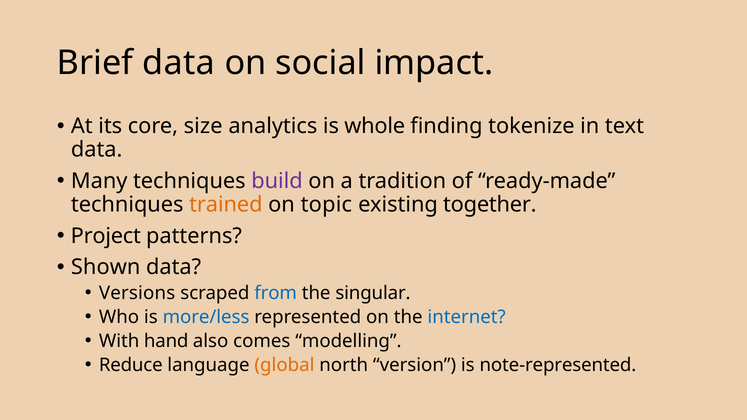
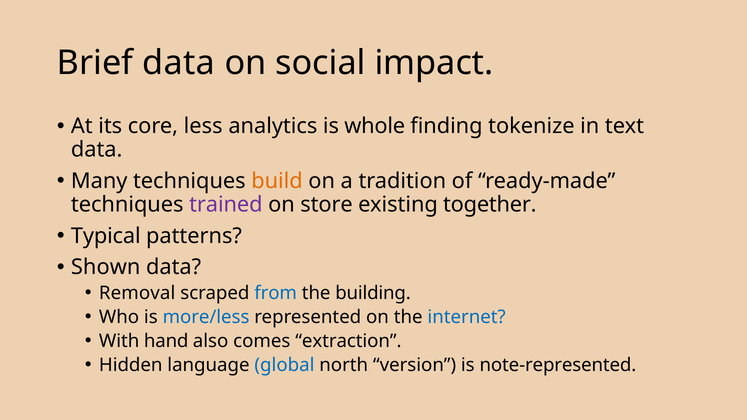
size: size -> less (203, 126)
build colour: purple -> orange (277, 181)
trained colour: orange -> purple (226, 205)
topic: topic -> store (327, 205)
Project: Project -> Typical (106, 236)
Versions: Versions -> Removal (137, 293)
singular: singular -> building (373, 293)
modelling: modelling -> extraction (348, 341)
Reduce: Reduce -> Hidden (131, 365)
global colour: orange -> blue (284, 365)
